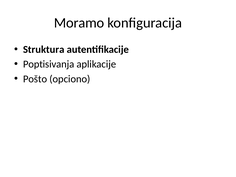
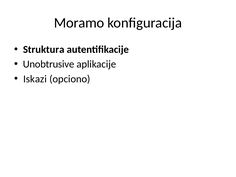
Poptisivanja: Poptisivanja -> Unobtrusive (49, 64)
Pošto: Pošto -> Iskazi (35, 79)
